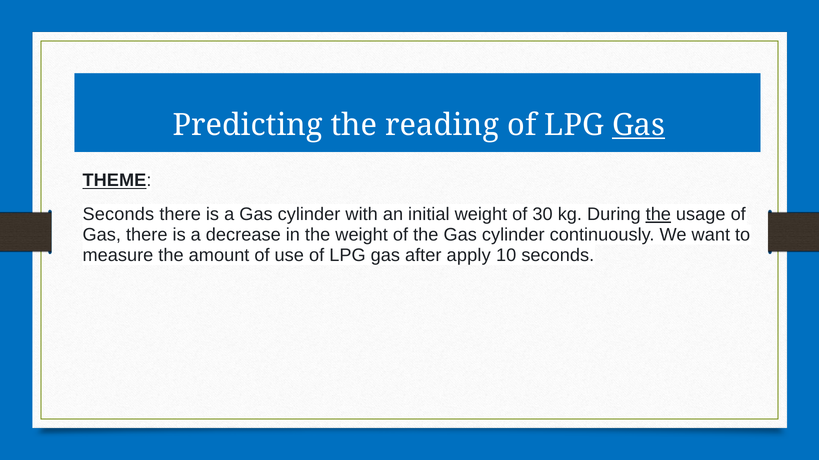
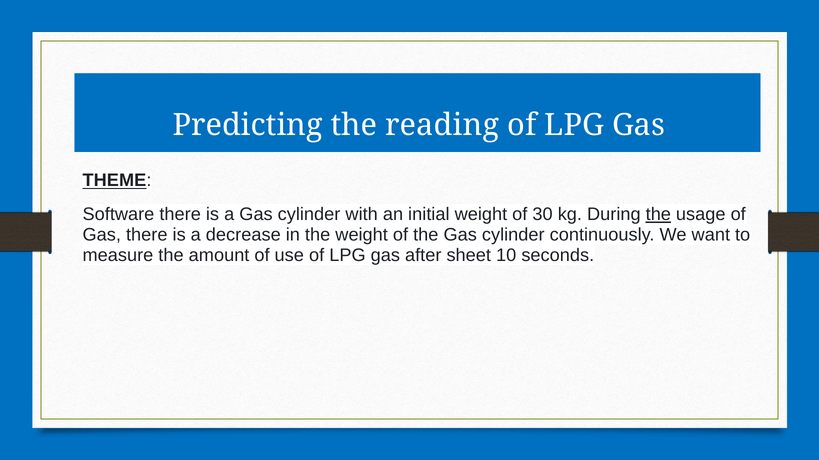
Gas underline: present -> none (639, 125)
Seconds: Seconds -> Software (118, 215)
apply: apply -> sheet (469, 256)
